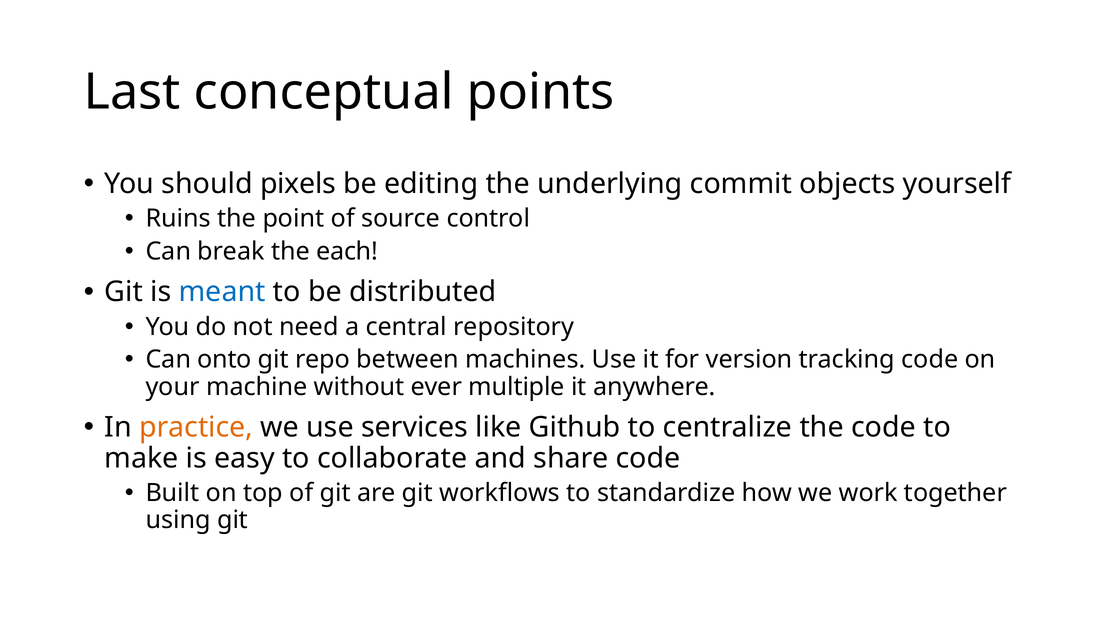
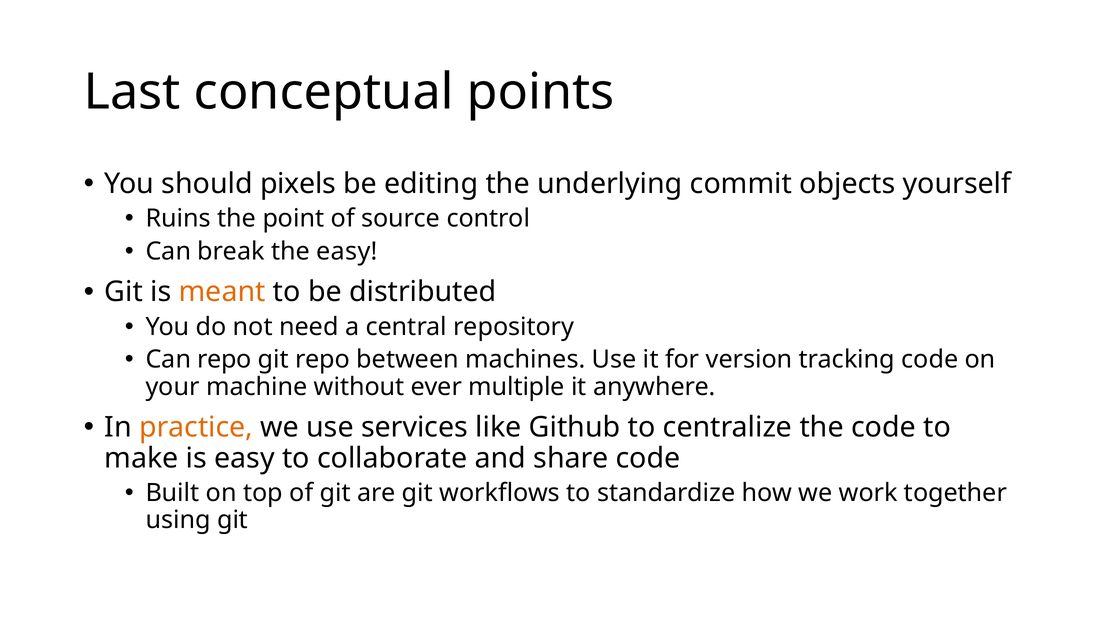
the each: each -> easy (347, 252)
meant colour: blue -> orange (222, 292)
Can onto: onto -> repo (224, 360)
